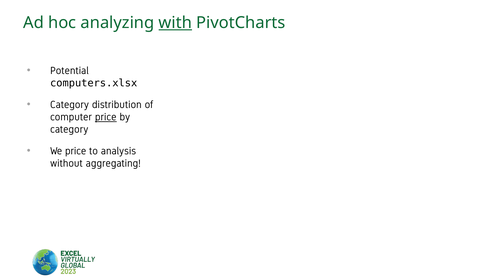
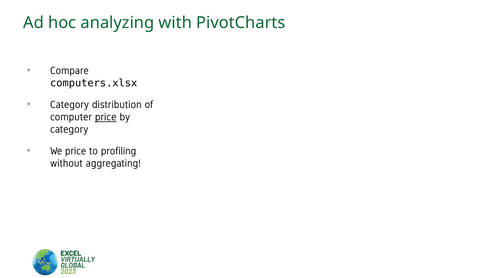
with underline: present -> none (175, 23)
Potential: Potential -> Compare (69, 71)
analysis: analysis -> profiling (119, 151)
